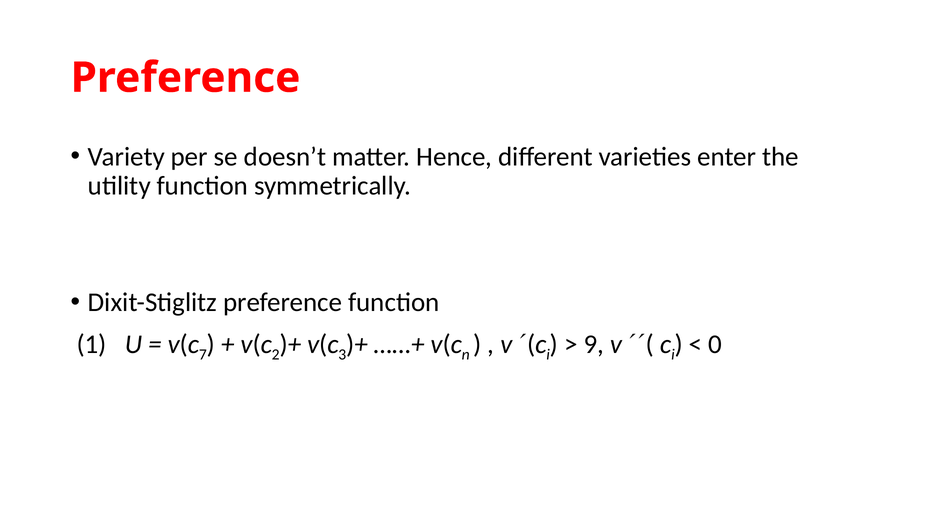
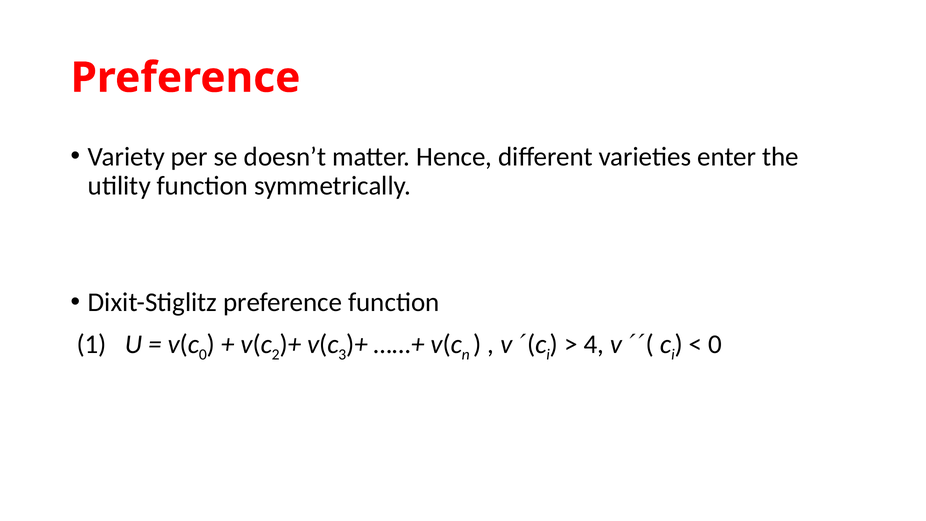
7: 7 -> 0 (203, 355)
9: 9 -> 4 (594, 344)
